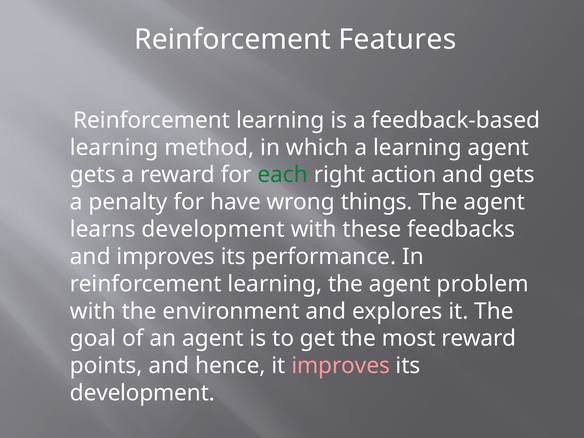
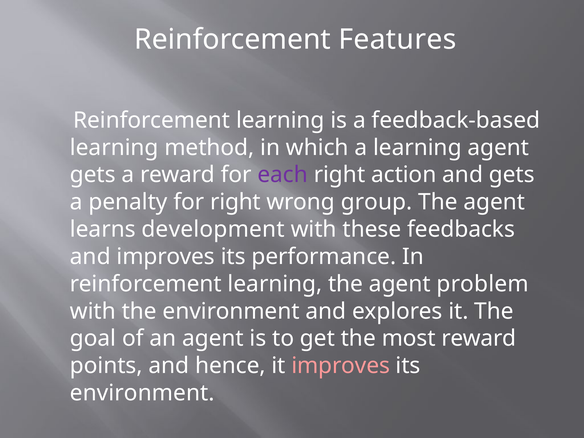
each colour: green -> purple (283, 175)
for have: have -> right (236, 202)
things: things -> group (377, 202)
development: development -> environment (142, 393)
